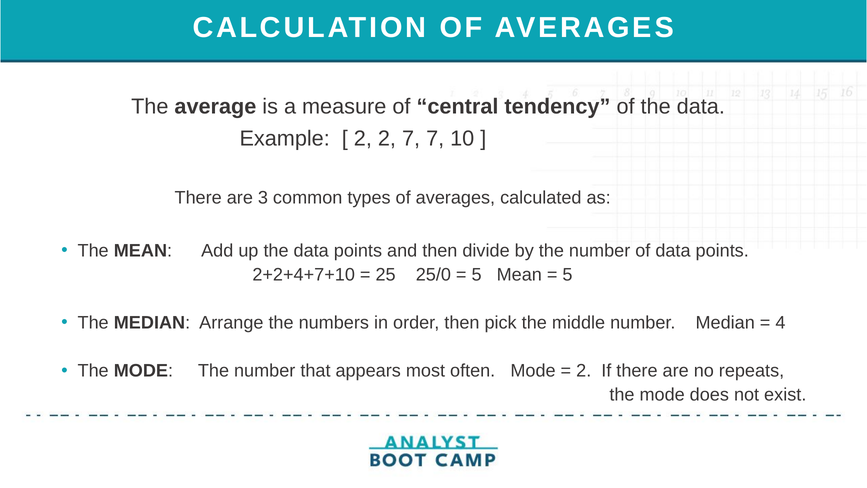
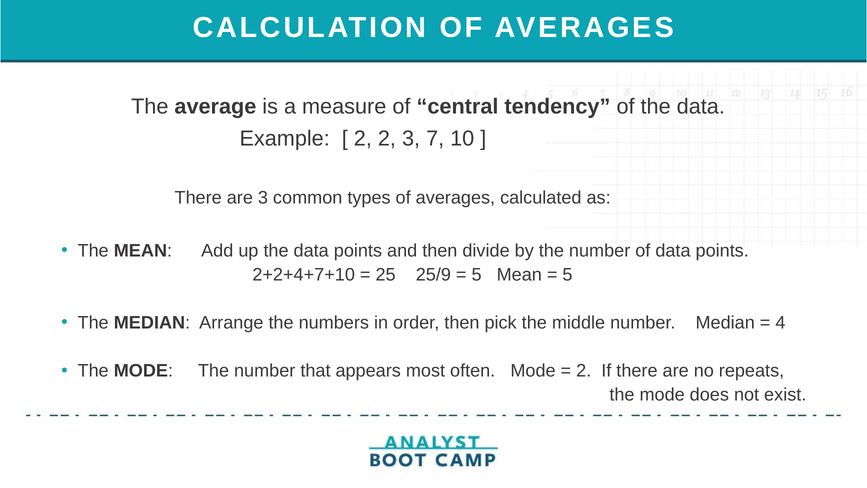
2 7: 7 -> 3 (411, 139)
25/0: 25/0 -> 25/9 (433, 274)
